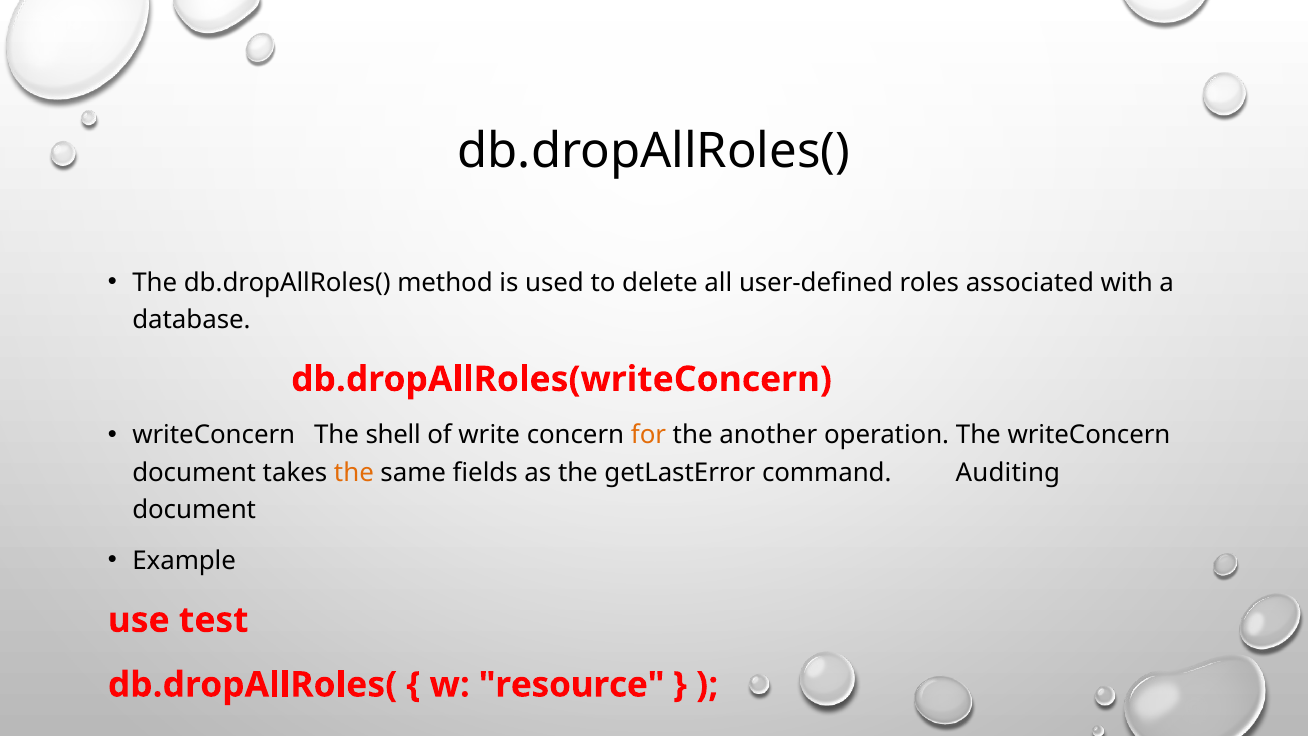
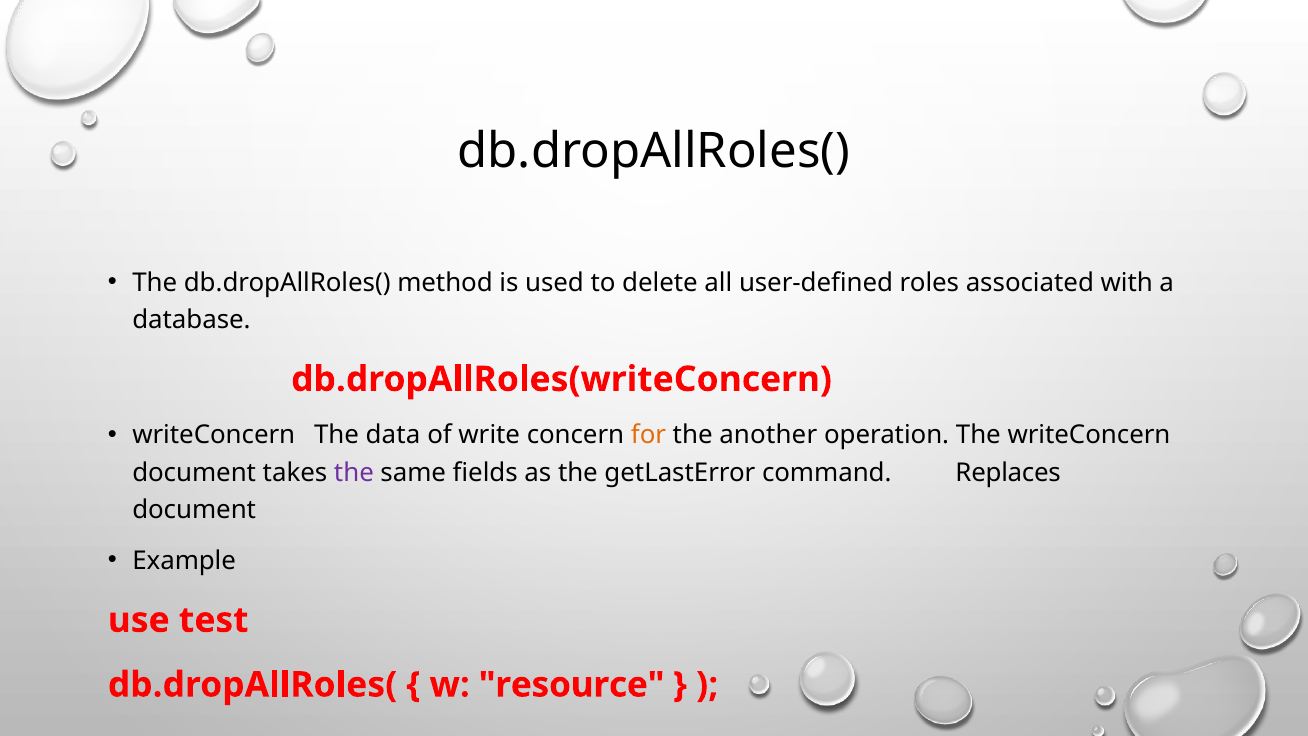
shell: shell -> data (393, 435)
the colour: orange -> purple (354, 472)
Auditing: Auditing -> Replaces (1008, 472)
